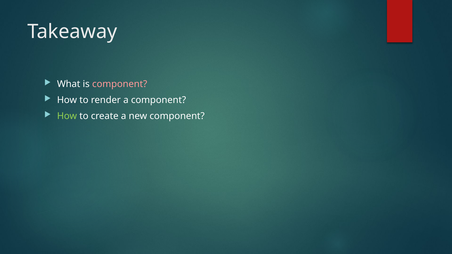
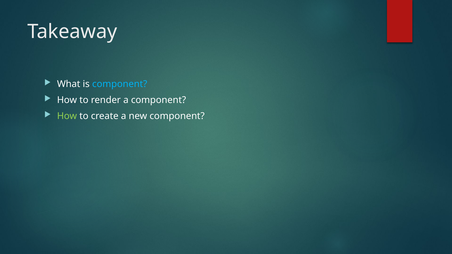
component colour: pink -> light blue (120, 84)
